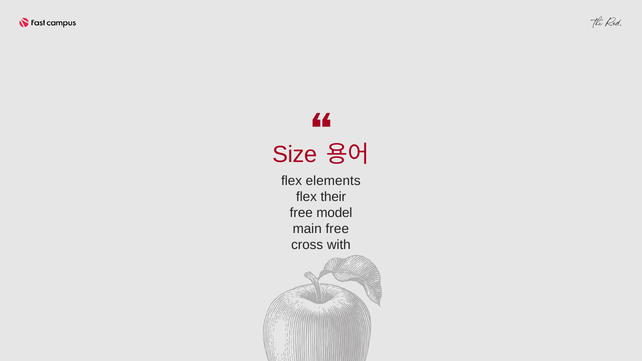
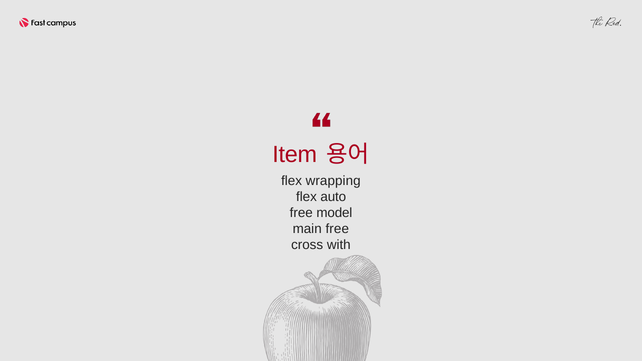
Size: Size -> Item (295, 155)
elements: elements -> wrapping (333, 181)
their: their -> auto (333, 197)
